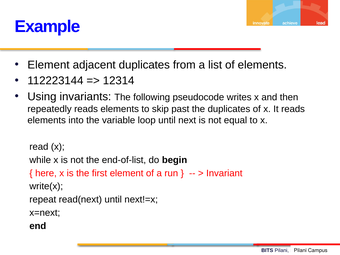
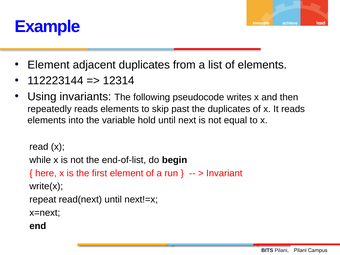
loop: loop -> hold (147, 120)
